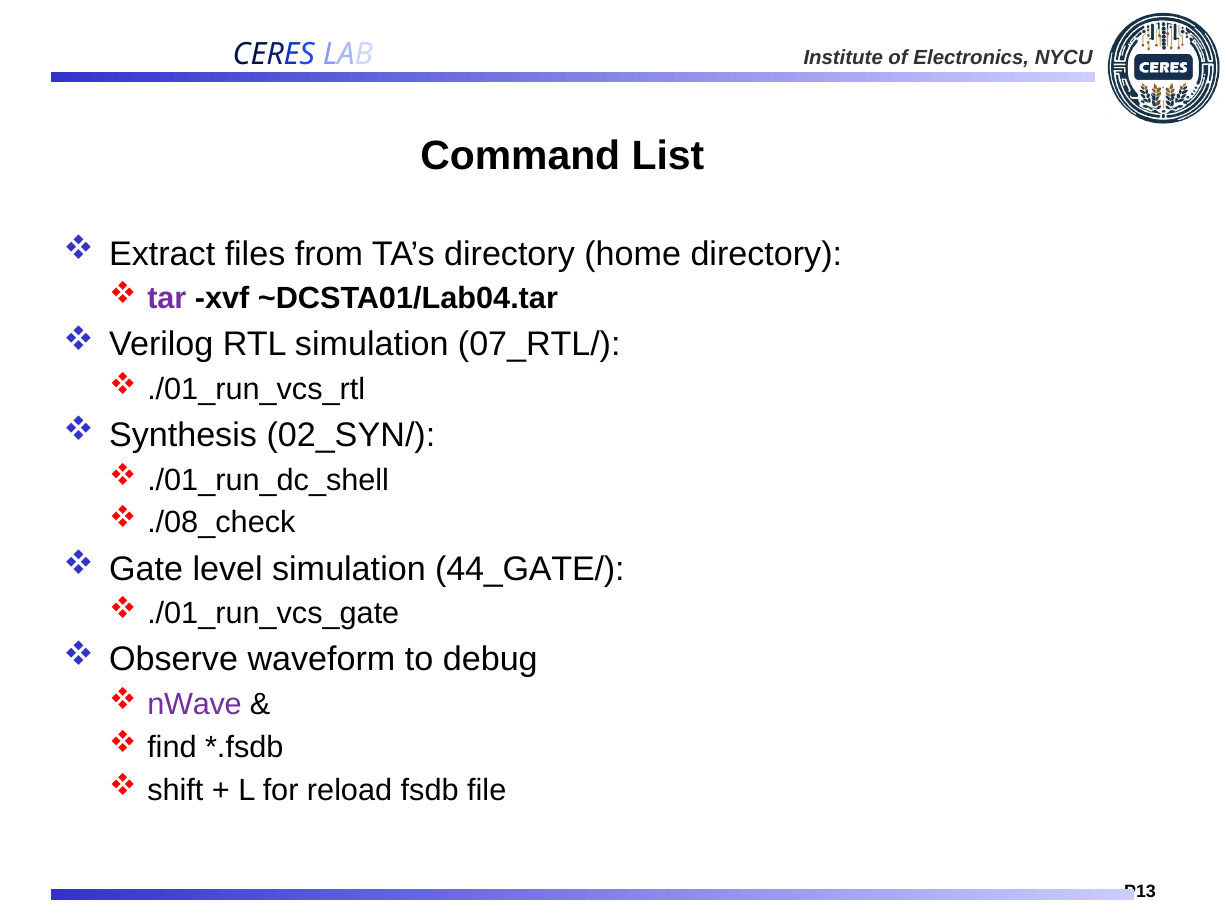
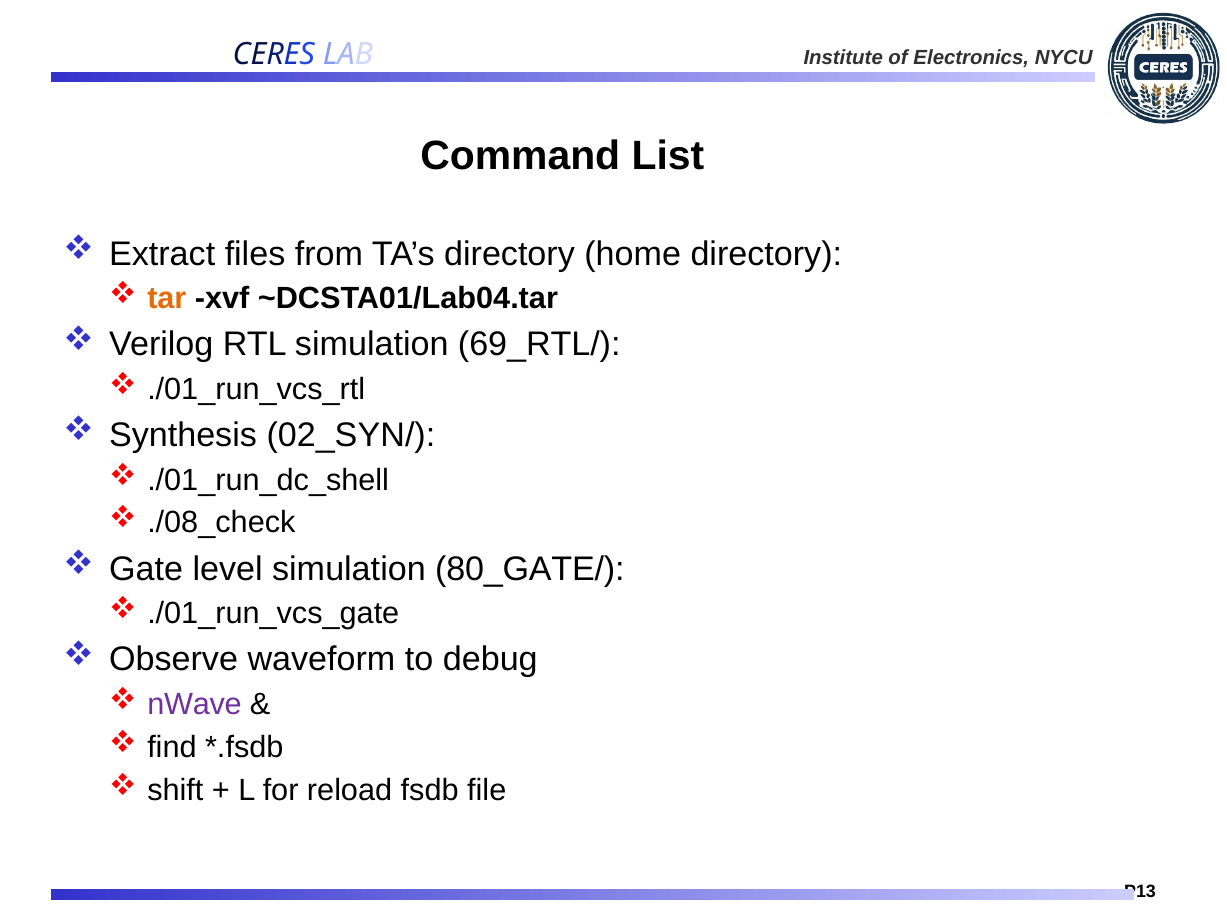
tar colour: purple -> orange (167, 299)
07_RTL/: 07_RTL/ -> 69_RTL/ (539, 345)
44_GATE/: 44_GATE/ -> 80_GATE/ (530, 569)
